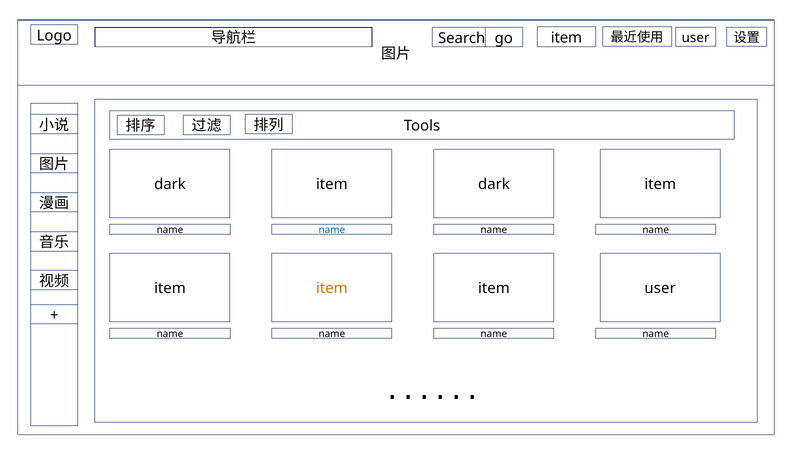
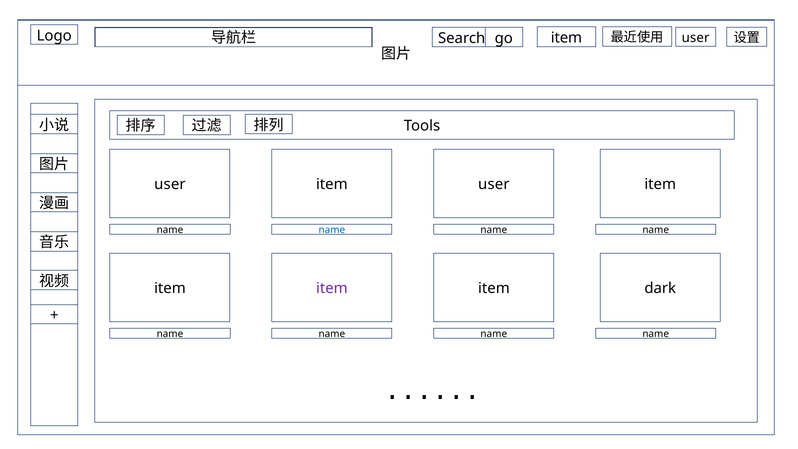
dark: dark -> user (170, 184)
item dark: dark -> user (494, 184)
item colour: orange -> purple (332, 288)
item user: user -> dark (660, 288)
